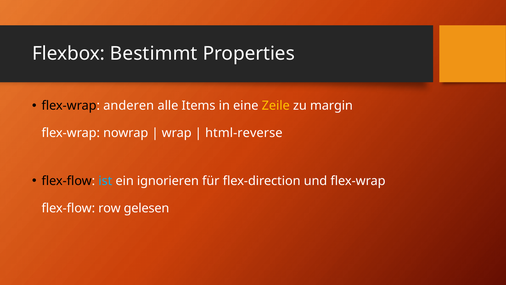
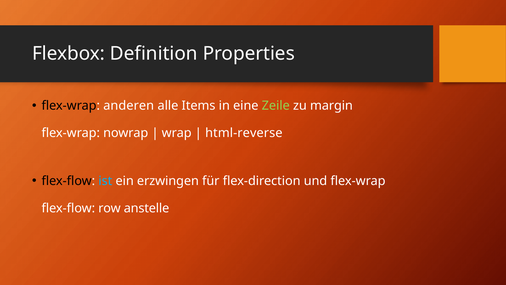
Bestimmt: Bestimmt -> Definition (154, 54)
Zeile colour: yellow -> light green (276, 106)
ignorieren: ignorieren -> erzwingen (168, 181)
gelesen: gelesen -> anstelle (147, 208)
